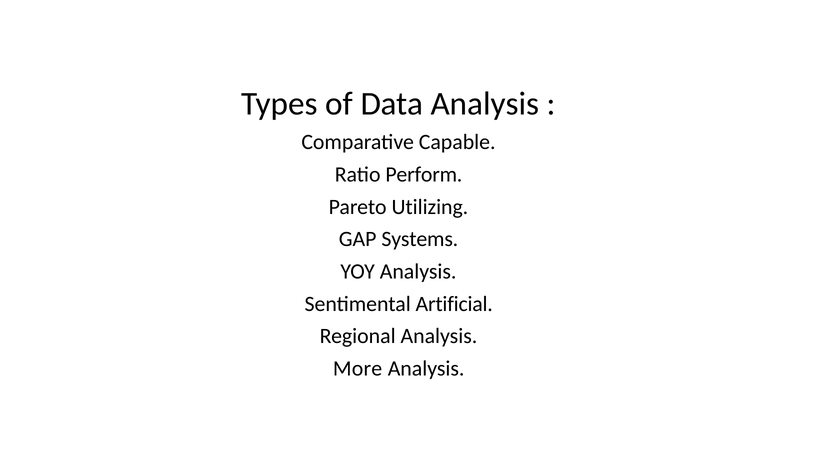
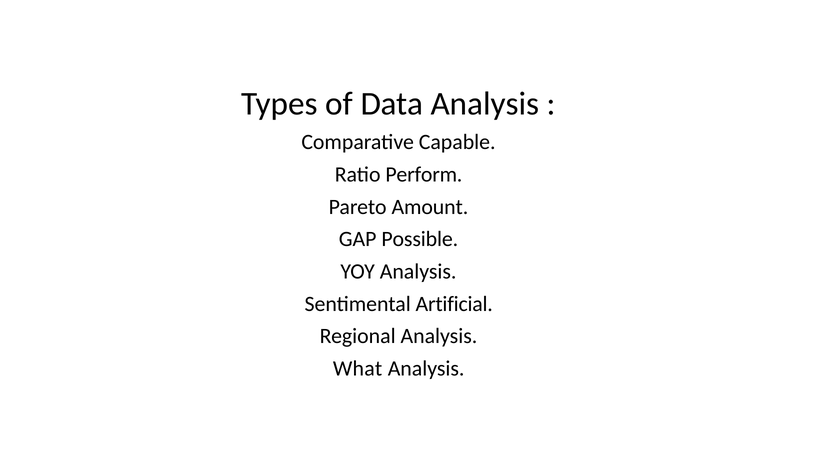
Utilizing: Utilizing -> Amount (430, 207)
Systems: Systems -> Possible (420, 239)
More: More -> What (358, 369)
